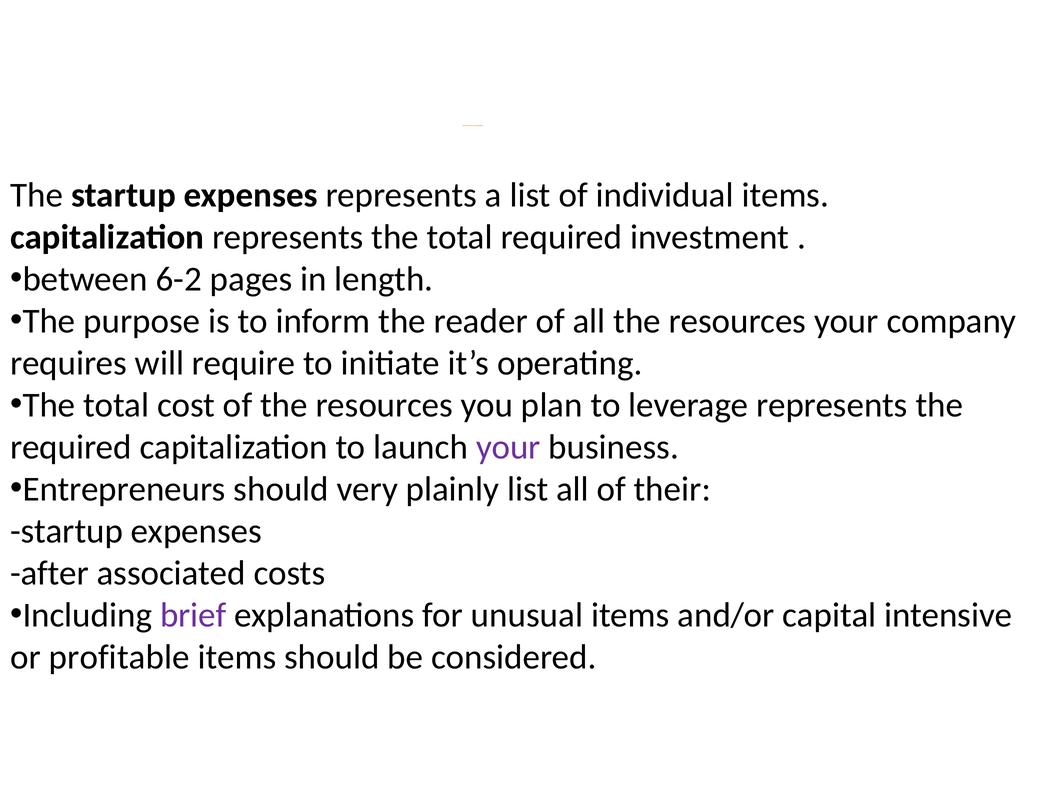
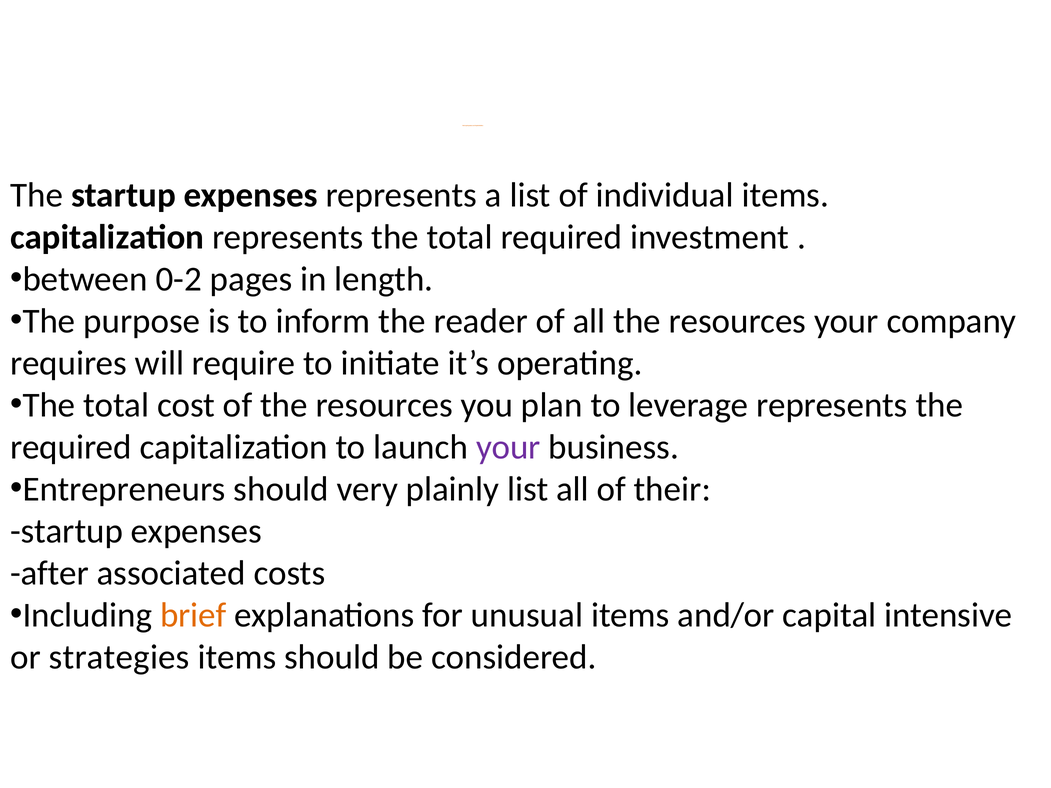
6-2: 6-2 -> 0-2 (179, 279)
brief colour: purple -> orange (193, 615)
profitable: profitable -> strategies (119, 657)
